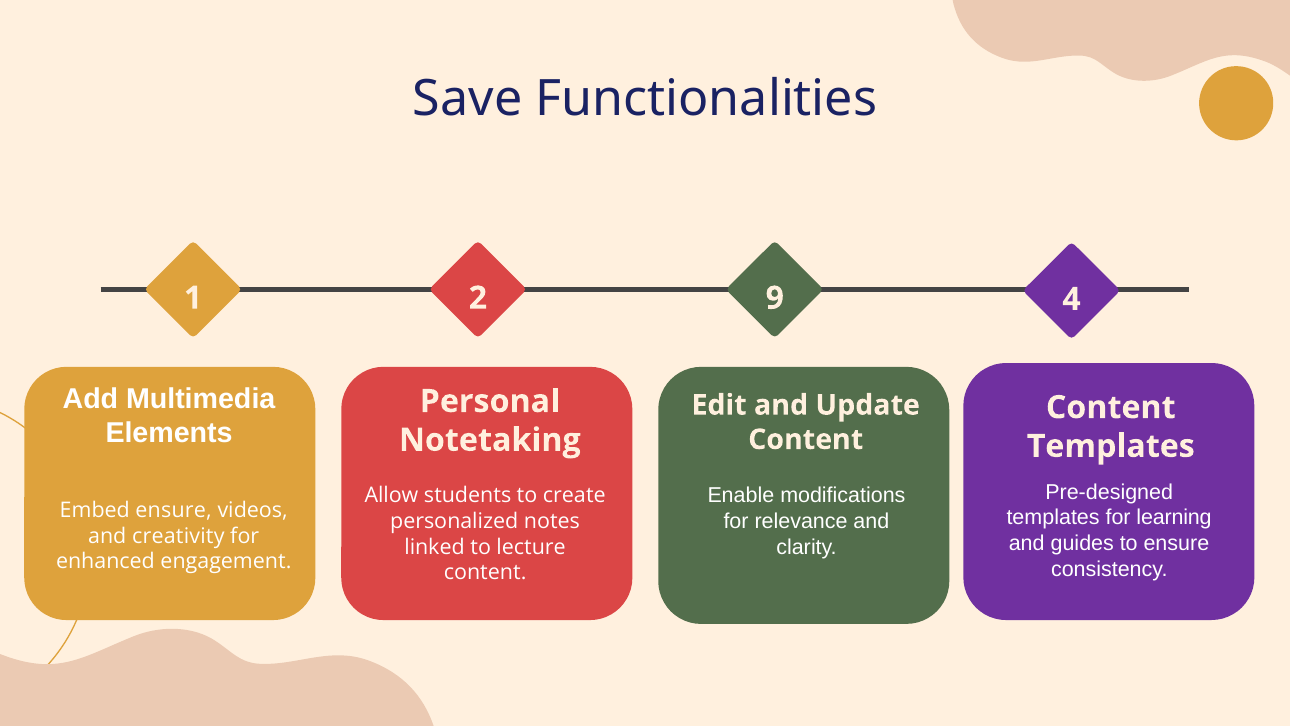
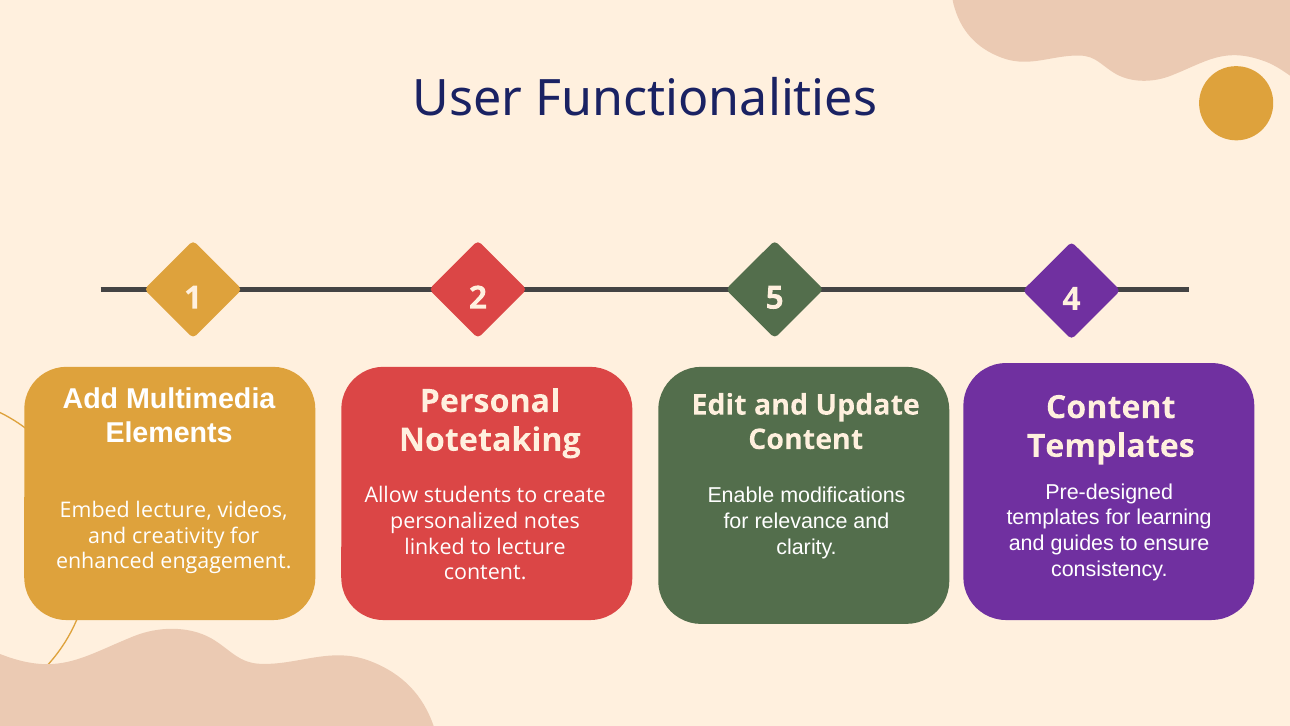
Save: Save -> User (468, 99)
9: 9 -> 5 (775, 298)
Embed ensure: ensure -> lecture (174, 510)
